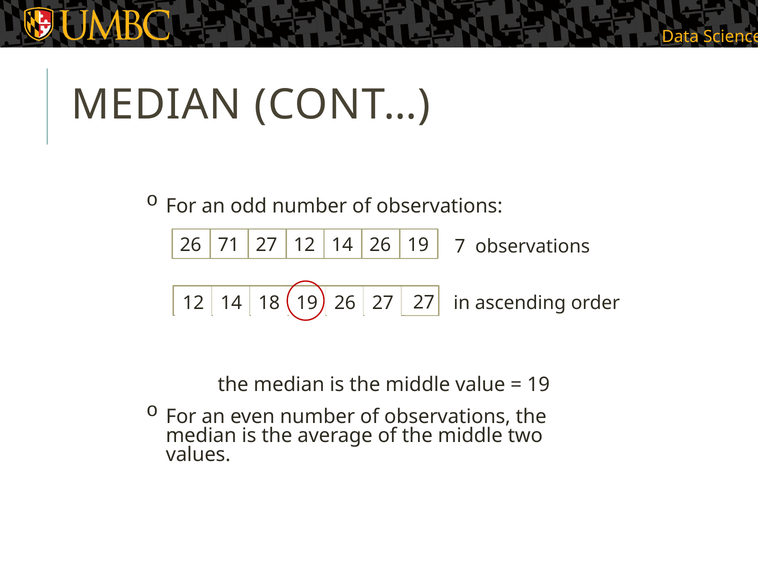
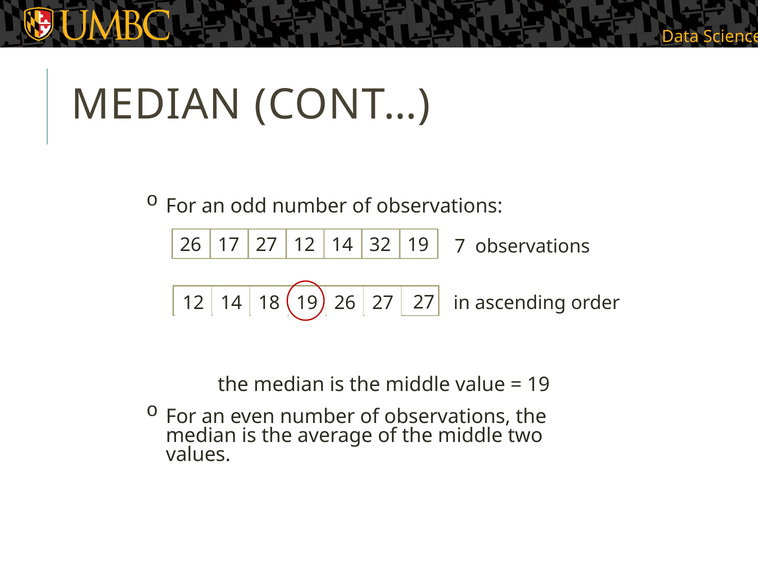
71: 71 -> 17 (229, 245)
14 26: 26 -> 32 (380, 245)
